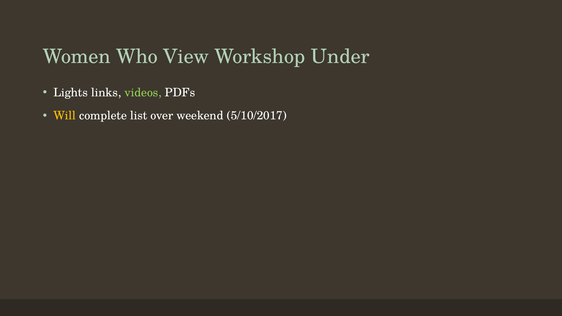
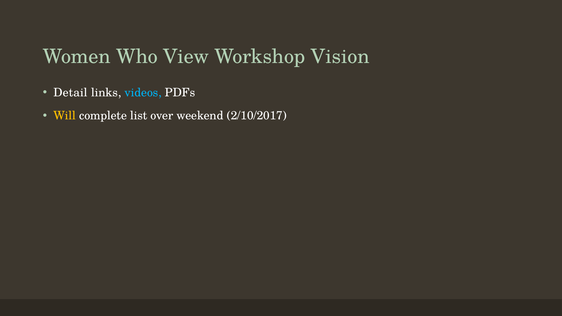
Under: Under -> Vision (340, 57)
Lights: Lights -> Detail (71, 93)
videos colour: light green -> light blue (143, 93)
5/10/2017: 5/10/2017 -> 2/10/2017 (257, 116)
